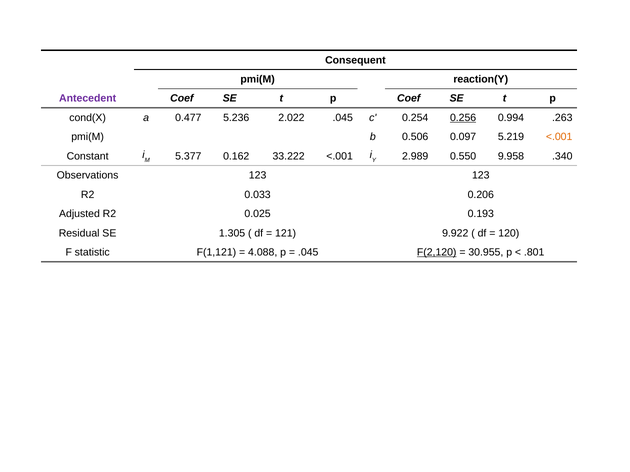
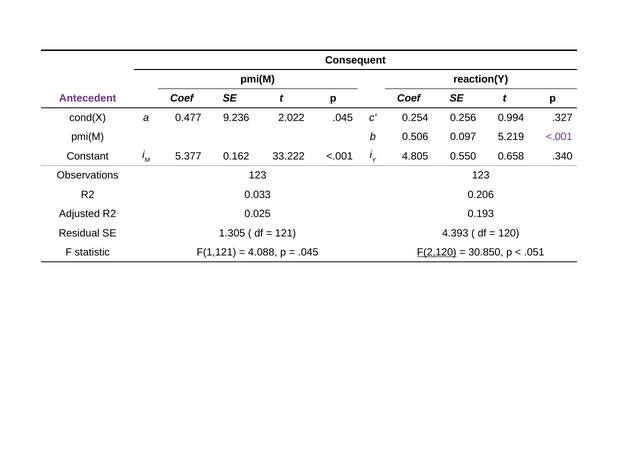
5.236: 5.236 -> 9.236 (236, 118)
0.256 underline: present -> none (463, 118)
.263: .263 -> .327 (562, 118)
<.001 colour: orange -> purple (559, 137)
2.989: 2.989 -> 4.805 (415, 156)
9.958: 9.958 -> 0.658 (511, 156)
9.922: 9.922 -> 4.393 (455, 233)
30.955: 30.955 -> 30.850 (486, 253)
.801: .801 -> .051 (534, 253)
